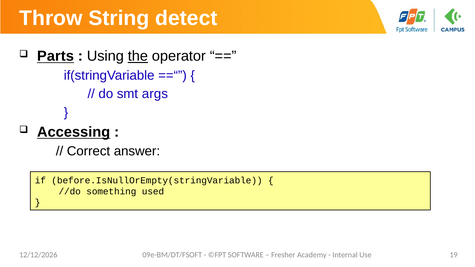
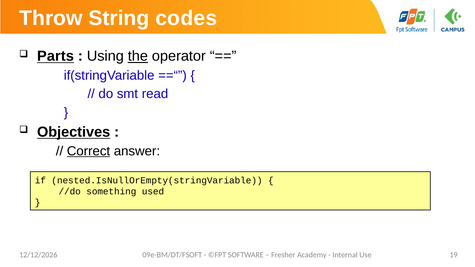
detect: detect -> codes (186, 18)
args: args -> read (155, 94)
Accessing: Accessing -> Objectives (74, 132)
Correct underline: none -> present (89, 151)
before.IsNullOrEmpty(stringVariable: before.IsNullOrEmpty(stringVariable -> nested.IsNullOrEmpty(stringVariable (157, 180)
